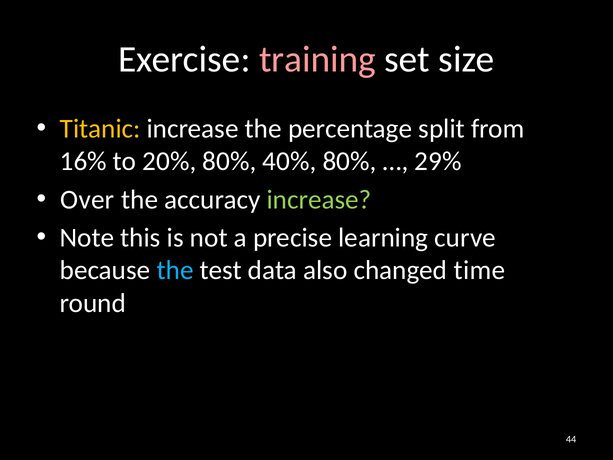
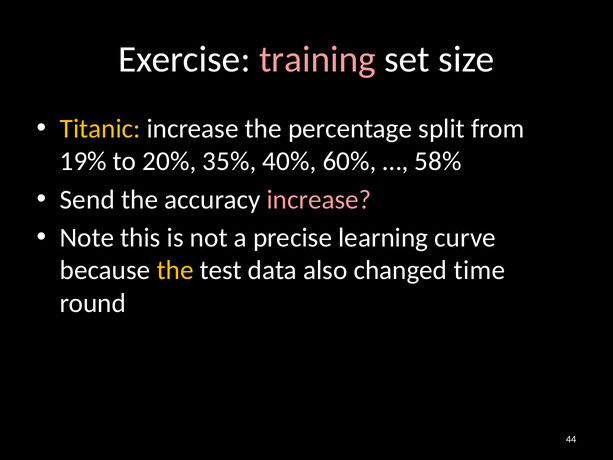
16%: 16% -> 19% (83, 161)
20% 80%: 80% -> 35% (229, 161)
40% 80%: 80% -> 60% (350, 161)
29%: 29% -> 58% (438, 161)
Over: Over -> Send (87, 199)
increase colour: light green -> pink (319, 199)
the colour: light blue -> yellow (175, 270)
